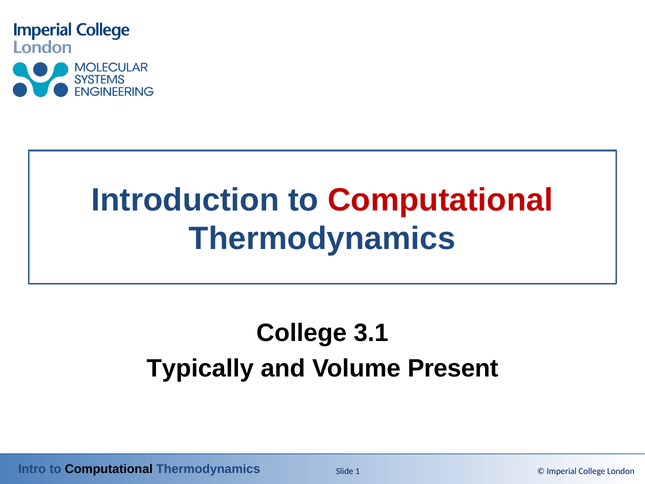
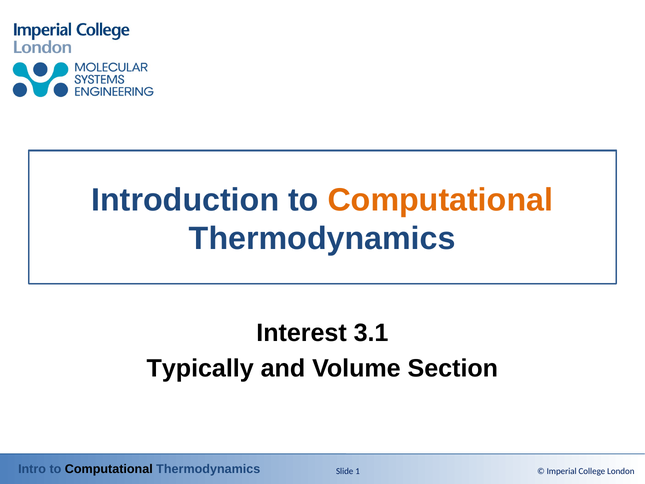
Computational colour: red -> orange (440, 200)
College: College -> Interest (302, 333)
Present: Present -> Section (453, 368)
